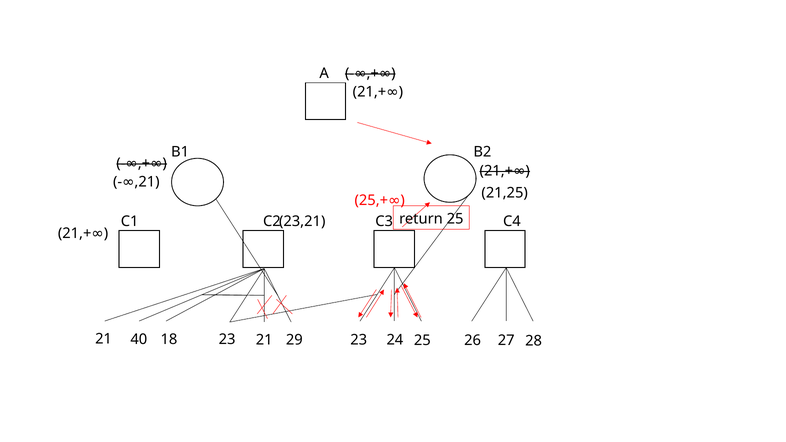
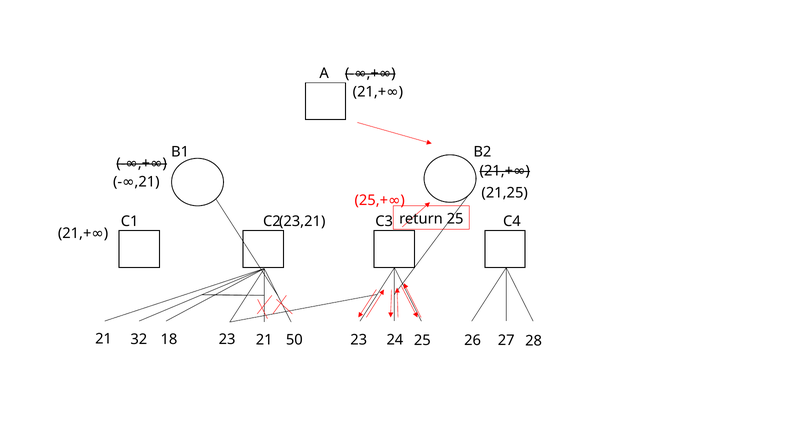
40: 40 -> 32 (139, 339)
29: 29 -> 50 (294, 340)
